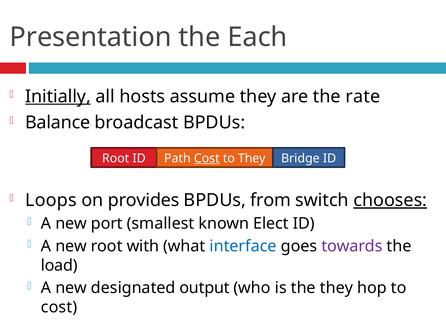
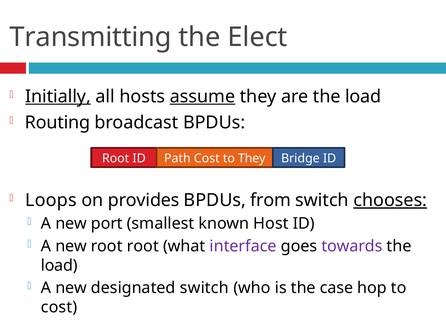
Presentation: Presentation -> Transmitting (91, 37)
Each: Each -> Elect (257, 37)
assume underline: none -> present (202, 96)
are the rate: rate -> load (363, 96)
Balance: Balance -> Routing (58, 122)
Cost underline: present -> none (207, 158)
Elect: Elect -> Host (271, 223)
root with: with -> root (143, 246)
interface colour: blue -> purple (243, 246)
designated output: output -> switch (204, 287)
the they: they -> case (337, 287)
